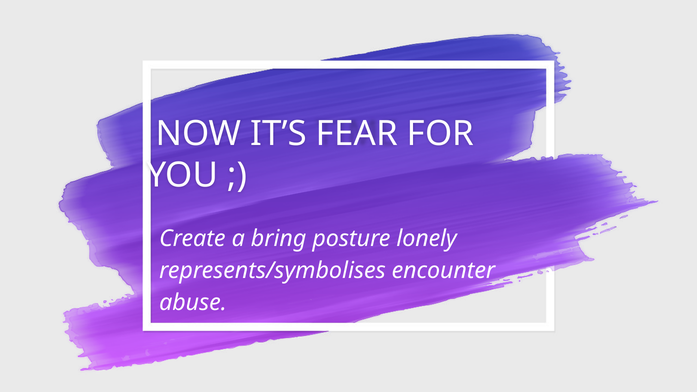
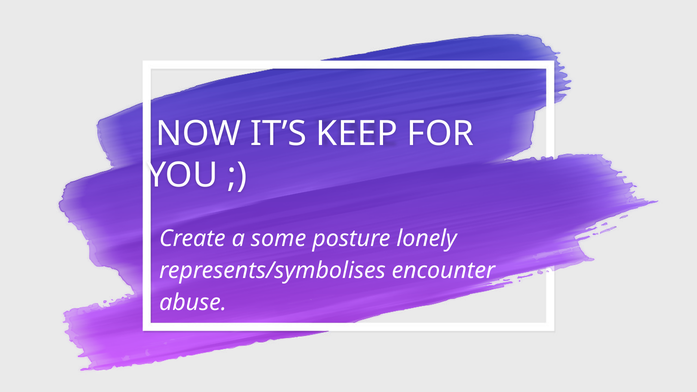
FEAR: FEAR -> KEEP (357, 134)
bring: bring -> some (279, 239)
